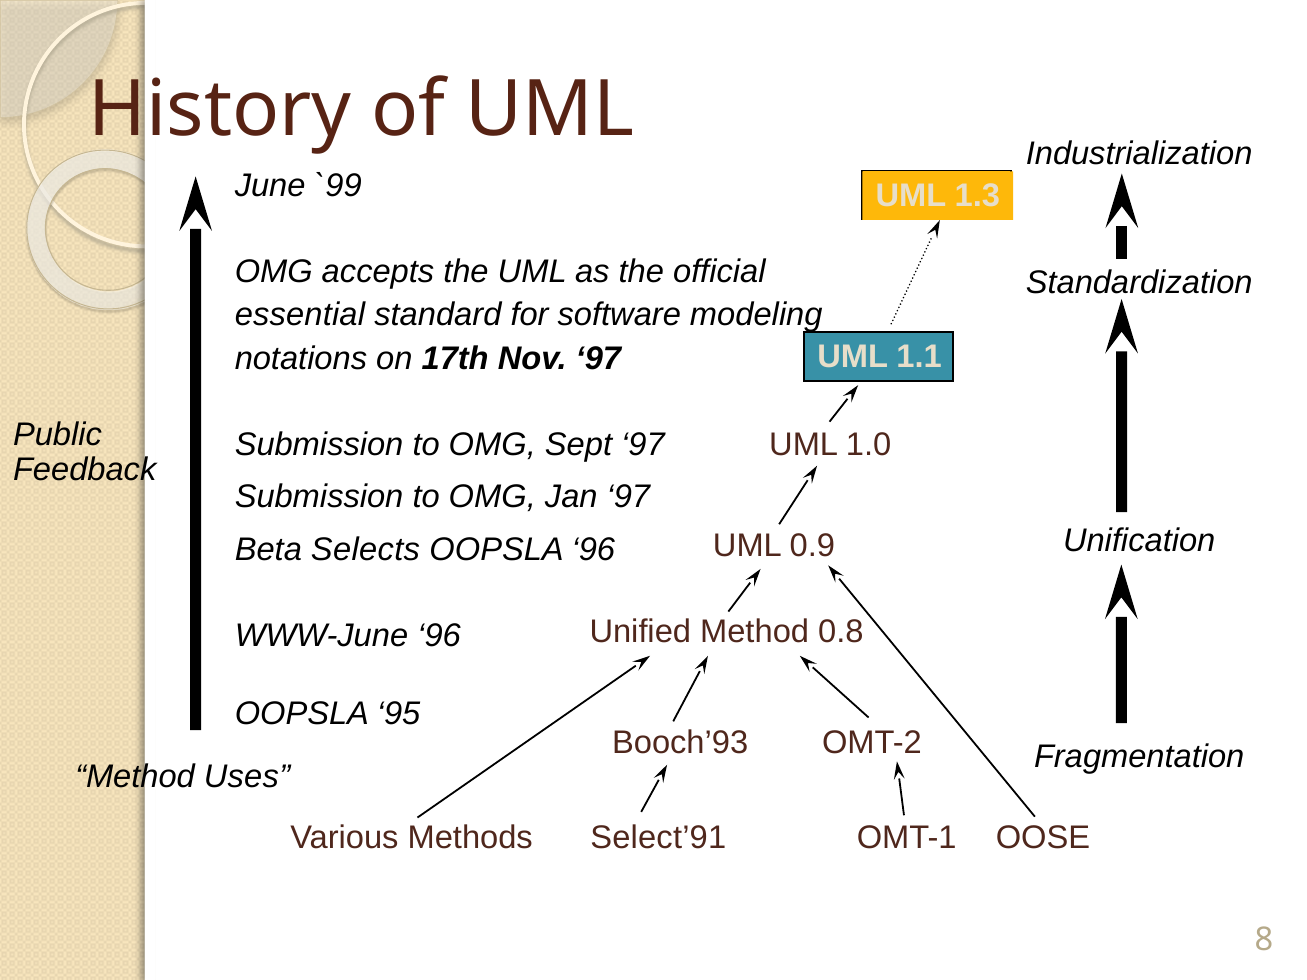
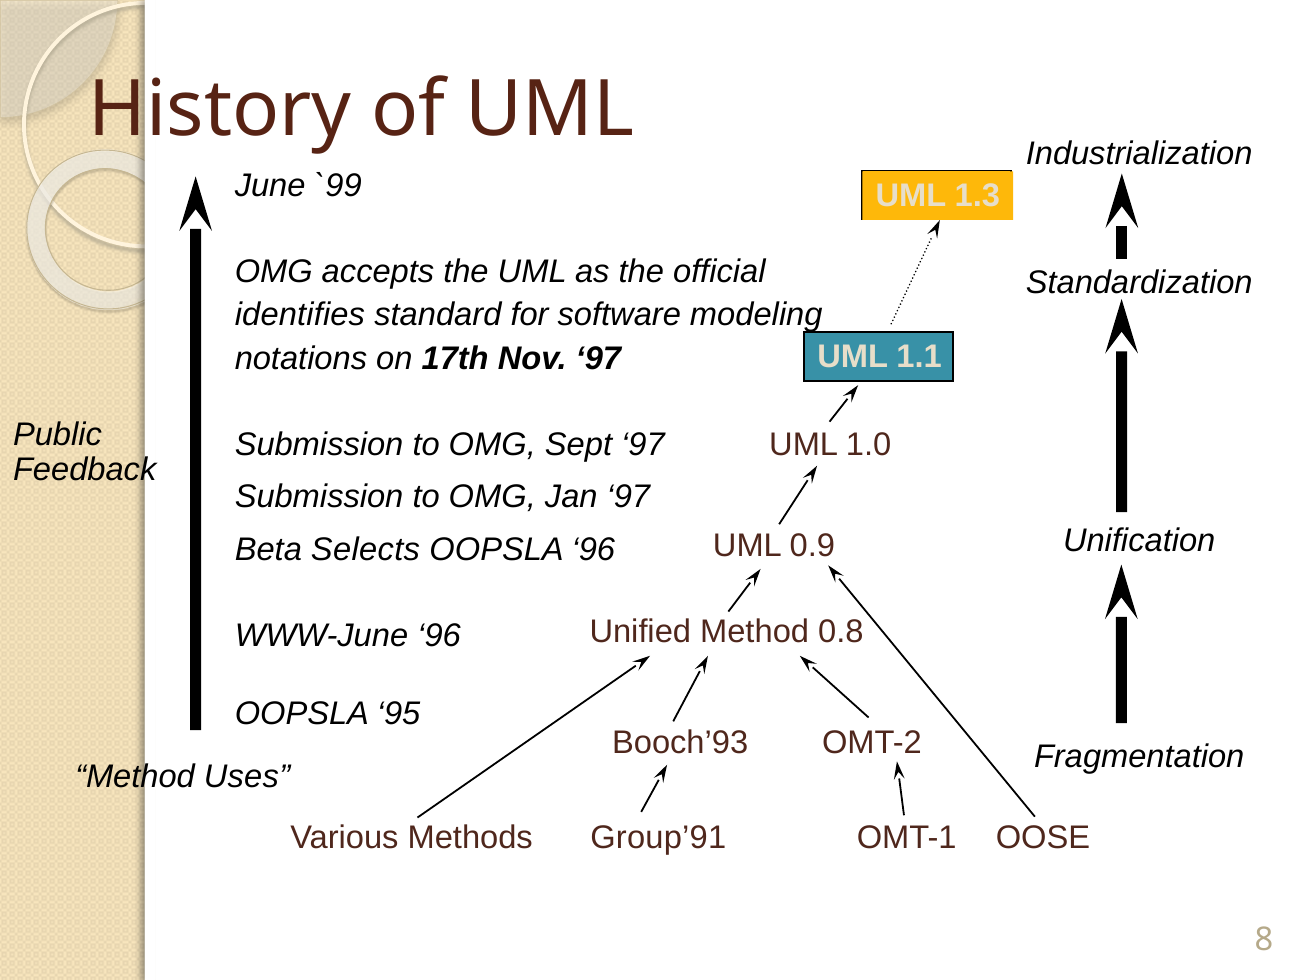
essential: essential -> identifies (300, 315)
Select’91: Select’91 -> Group’91 (658, 838)
